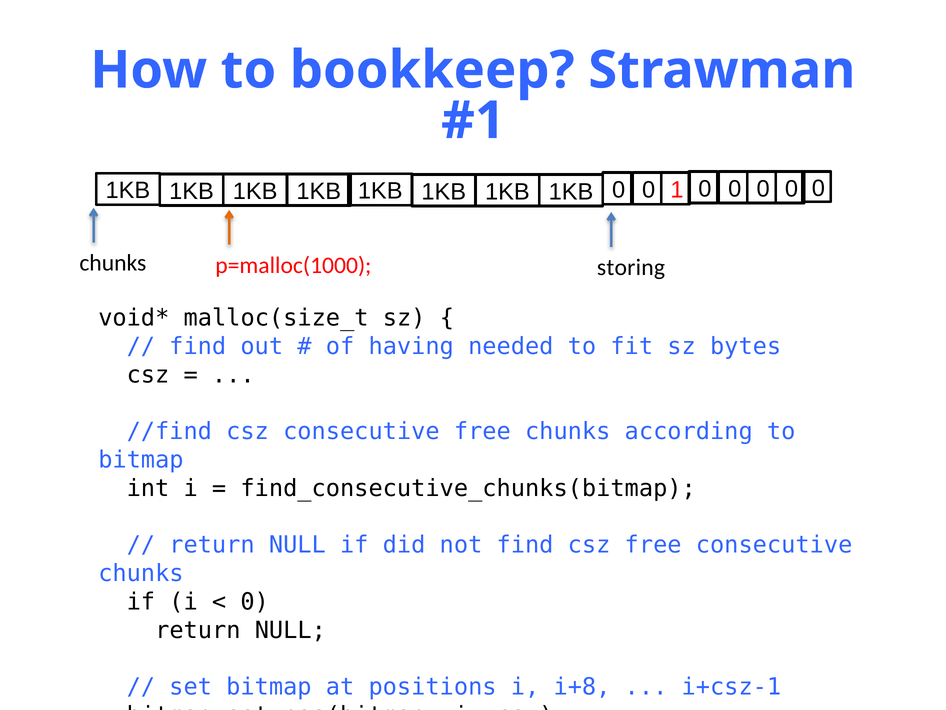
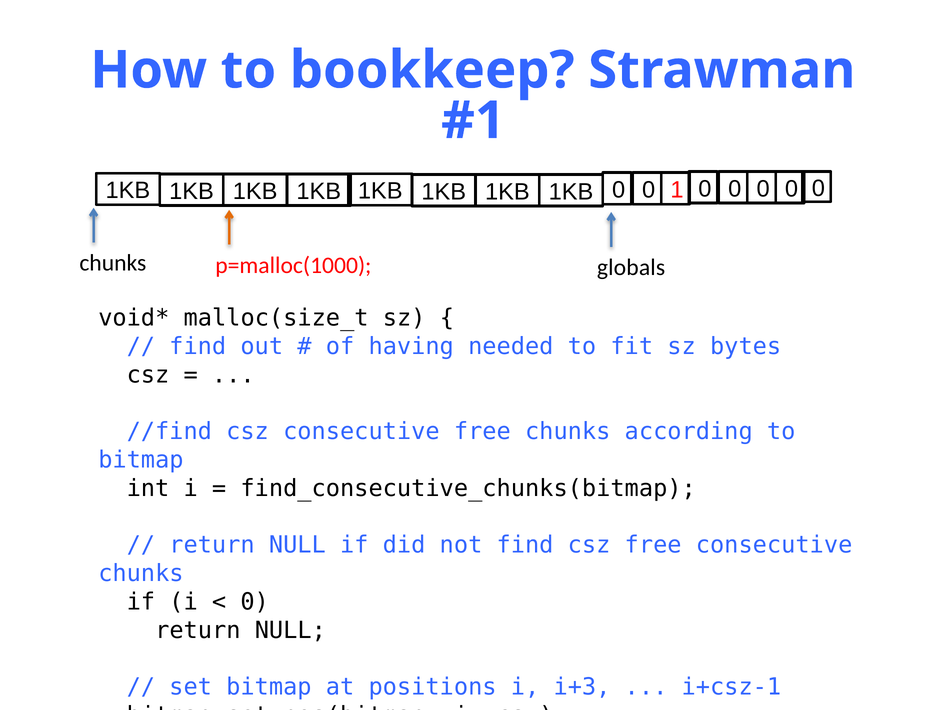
storing: storing -> globals (631, 267)
i+8: i+8 -> i+3 (582, 687)
